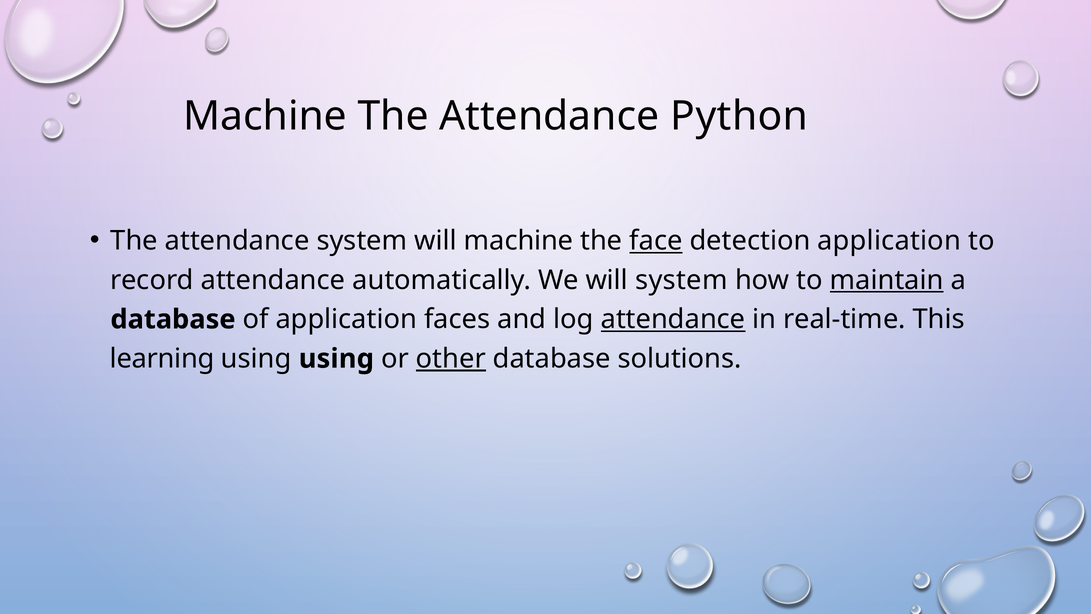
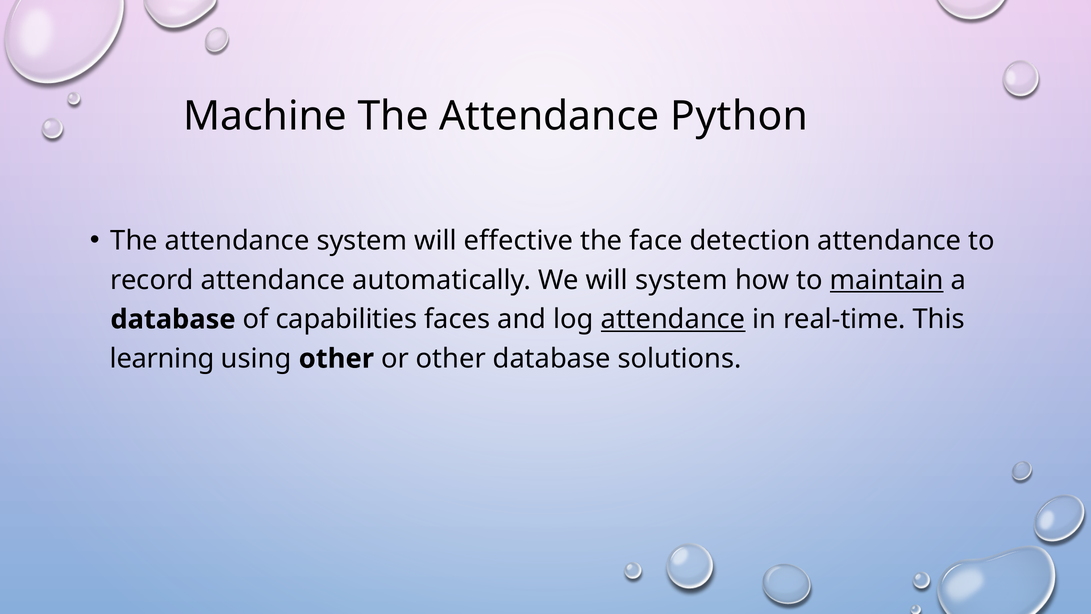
will machine: machine -> effective (519, 241)
face underline: present -> none (656, 241)
detection application: application -> attendance (889, 241)
of application: application -> capabilities (346, 319)
using using: using -> other (336, 359)
other underline: present -> none (451, 359)
